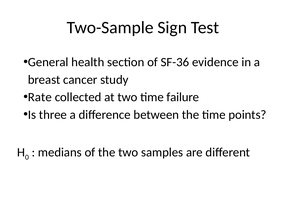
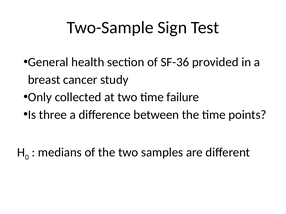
evidence: evidence -> provided (215, 62)
Rate: Rate -> Only (40, 97)
